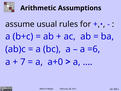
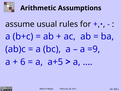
=6: =6 -> =9 (94, 49)
7: 7 -> 6 (23, 62)
a+0: a+0 -> a+5 (55, 62)
